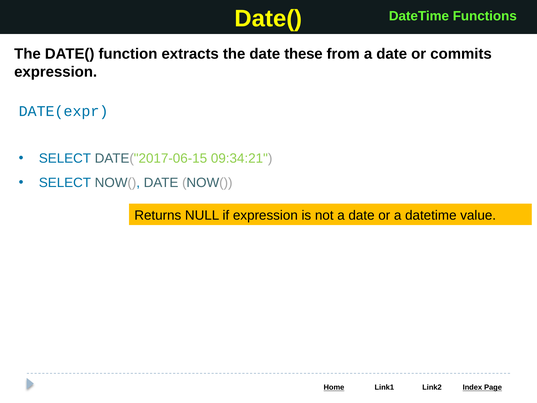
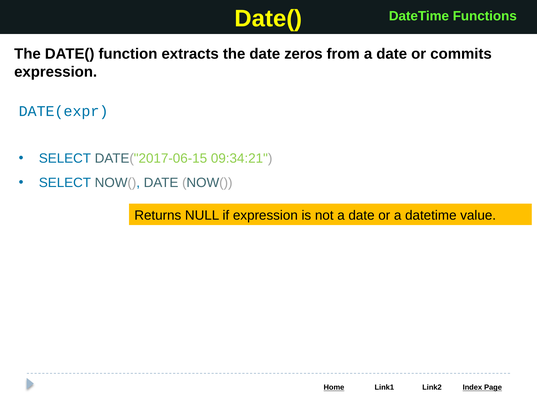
these: these -> zeros (303, 54)
